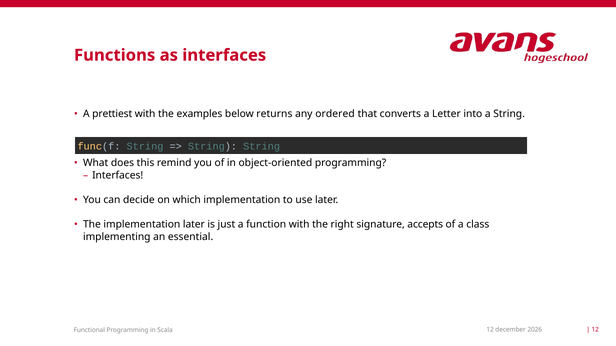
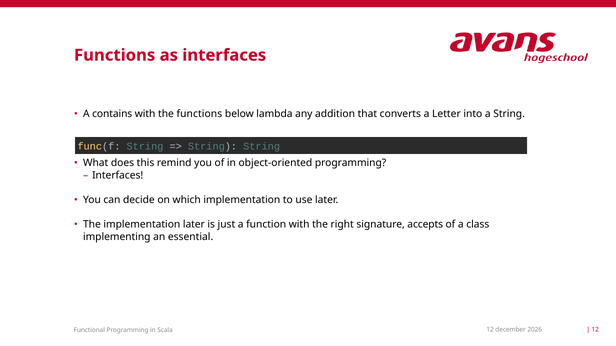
prettiest: prettiest -> contains (112, 114)
the examples: examples -> functions (199, 114)
returns: returns -> lambda (274, 114)
ordered: ordered -> addition (335, 114)
